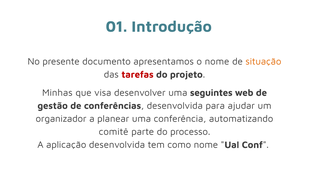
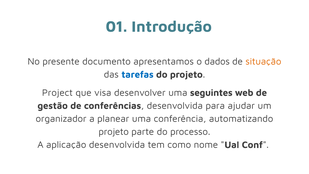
o nome: nome -> dados (217, 61)
tarefas colour: red -> blue (138, 74)
Minhas: Minhas -> Project (57, 93)
comitê: comitê -> projeto (114, 132)
